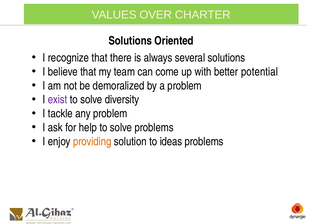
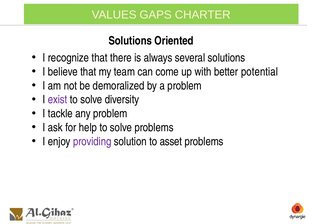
OVER: OVER -> GAPS (156, 15)
providing colour: orange -> purple (92, 141)
ideas: ideas -> asset (171, 141)
